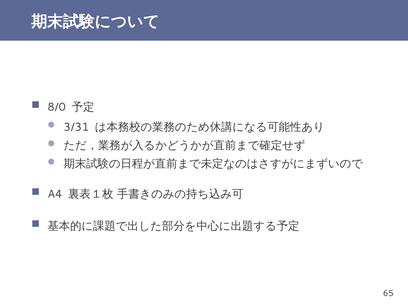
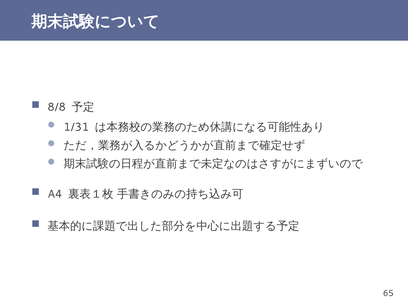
8/0: 8/0 -> 8/8 (57, 107)
3/31: 3/31 -> 1/31 (76, 127)
